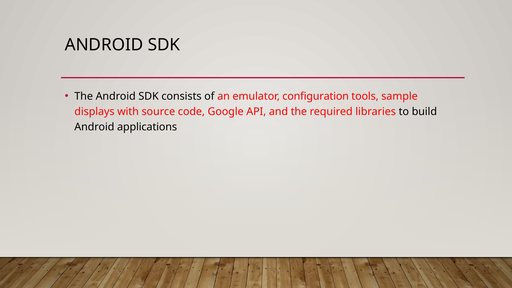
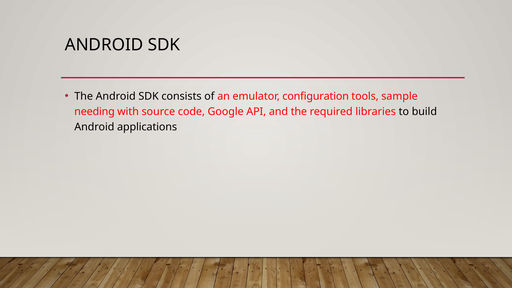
displays: displays -> needing (95, 112)
